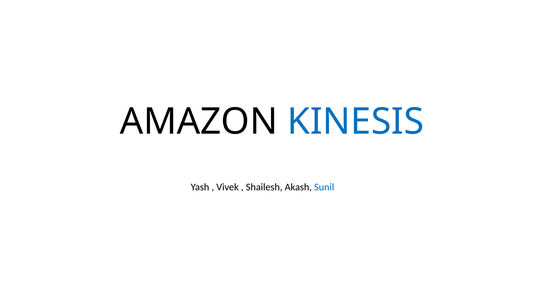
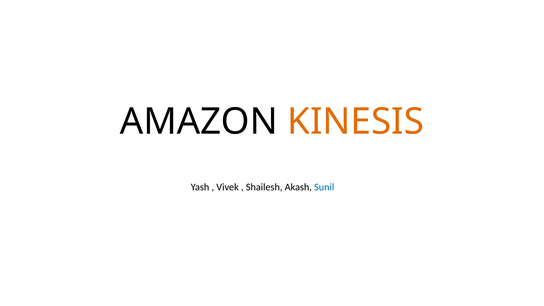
KINESIS colour: blue -> orange (356, 122)
